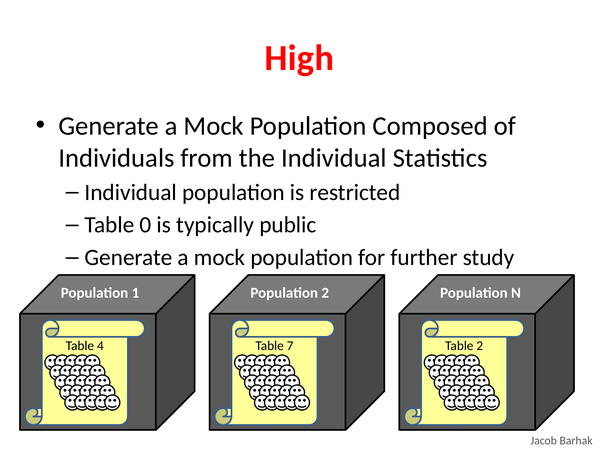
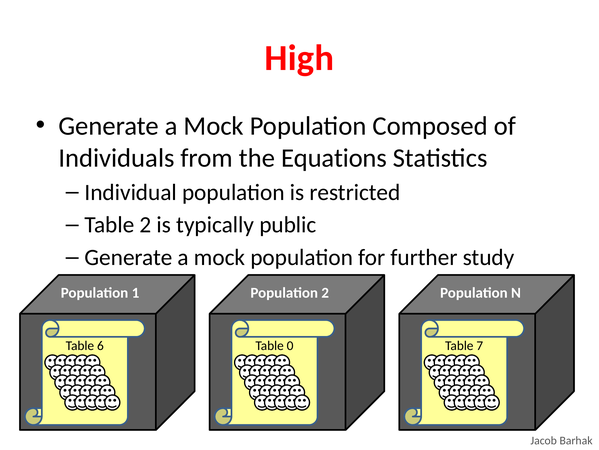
the Individual: Individual -> Equations (334, 158)
Table 0: 0 -> 2 (145, 225)
4: 4 -> 6 (100, 345)
7: 7 -> 0 (290, 345)
Table 2: 2 -> 7 (480, 345)
